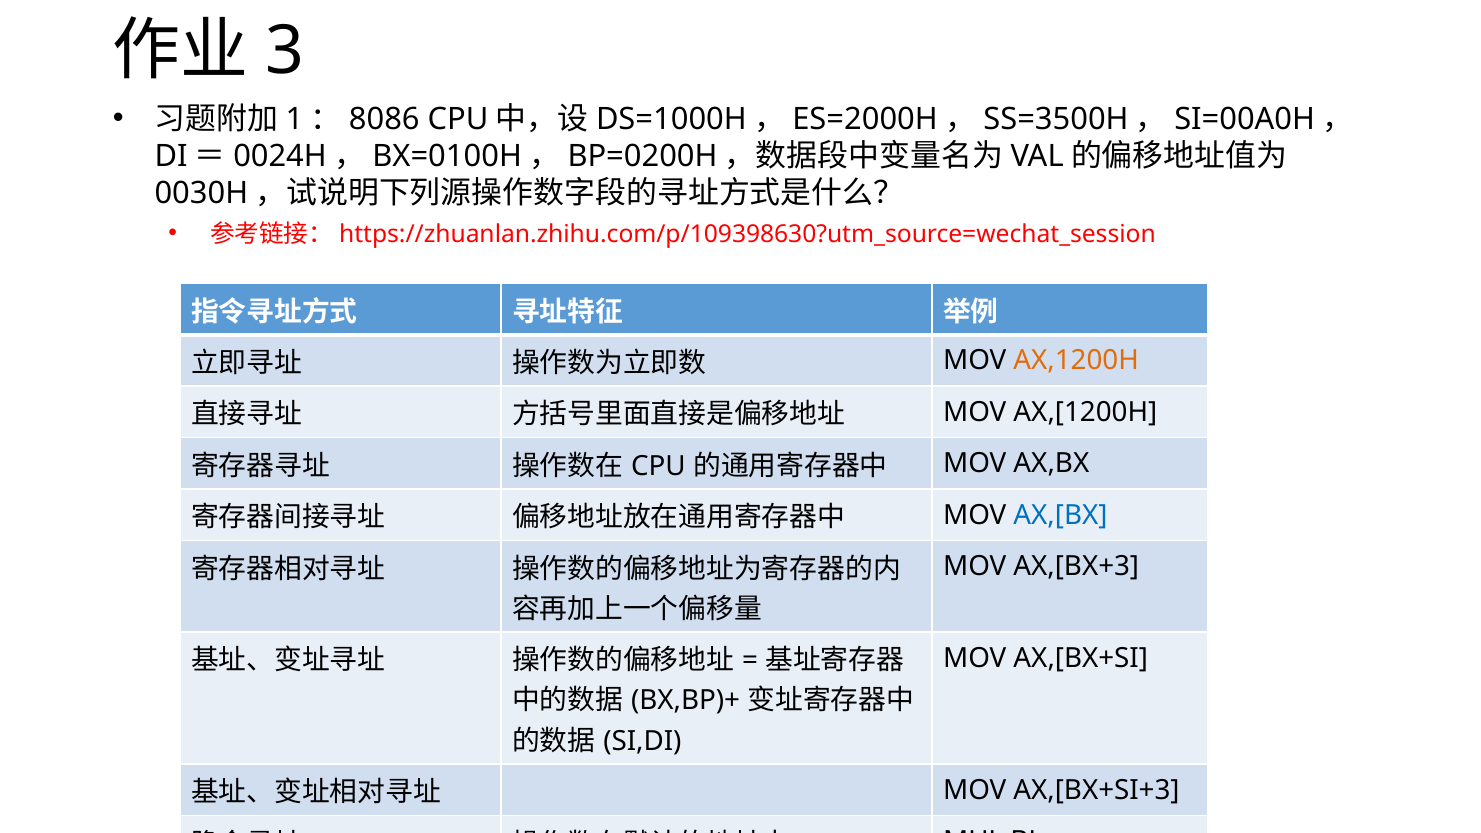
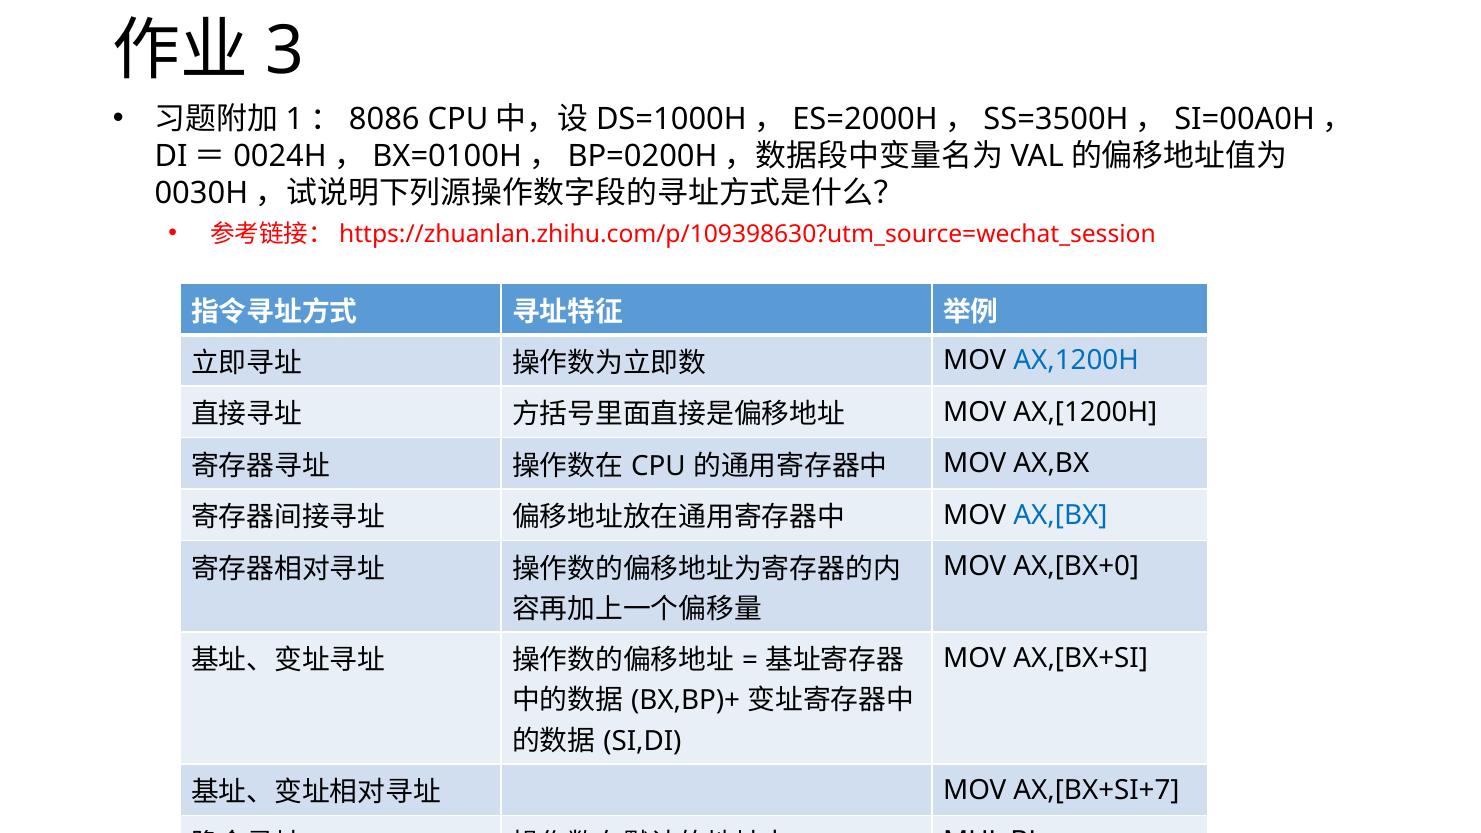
AX,1200H colour: orange -> blue (1076, 361)
AX,[BX+3: AX,[BX+3 -> AX,[BX+0 (1076, 566)
AX,[BX+SI+3: AX,[BX+SI+3 -> AX,[BX+SI+7 (1097, 790)
